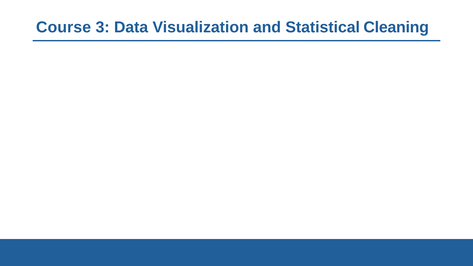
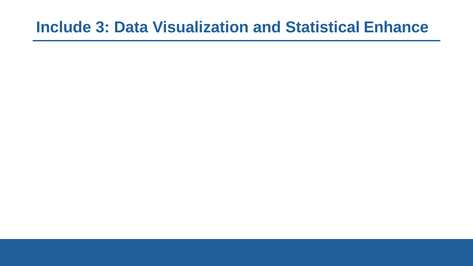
Course: Course -> Include (64, 27)
Cleaning: Cleaning -> Enhance (396, 27)
